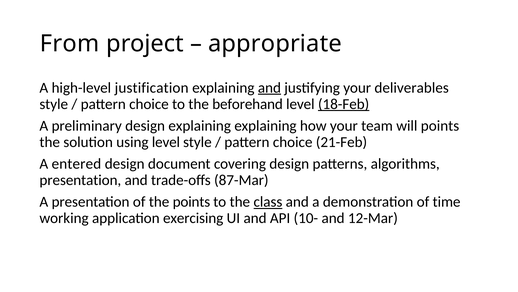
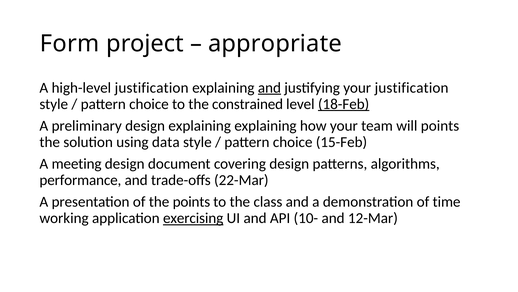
From: From -> Form (70, 44)
your deliverables: deliverables -> justification (412, 88)
beforehand: beforehand -> constrained (248, 104)
using level: level -> data (166, 142)
21-Feb: 21-Feb -> 15-Feb (341, 142)
entered: entered -> meeting (77, 164)
presentation: presentation -> performance (80, 180)
87-Mar: 87-Mar -> 22-Mar (241, 180)
class underline: present -> none (268, 201)
exercising underline: none -> present (193, 218)
